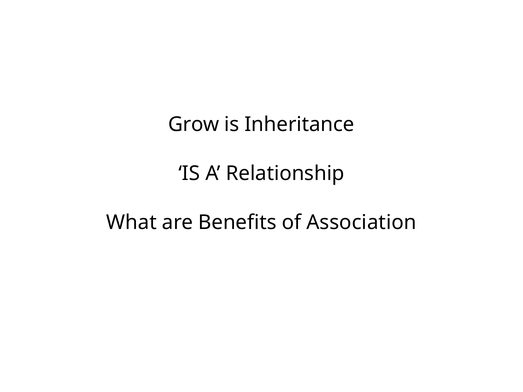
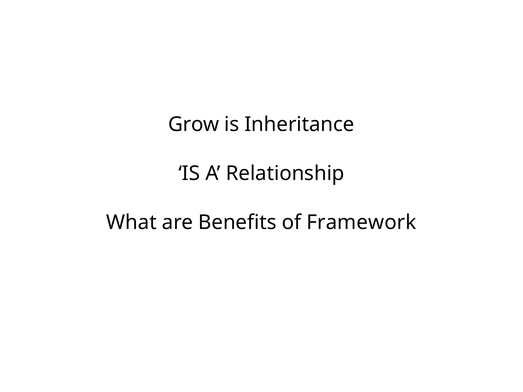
Association: Association -> Framework (361, 223)
